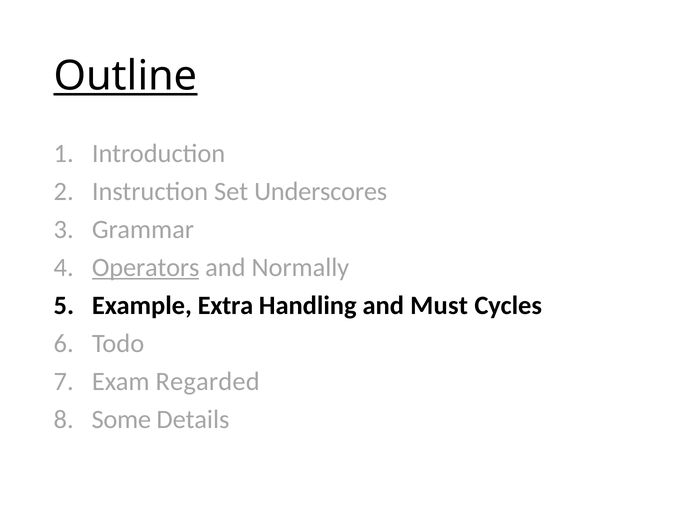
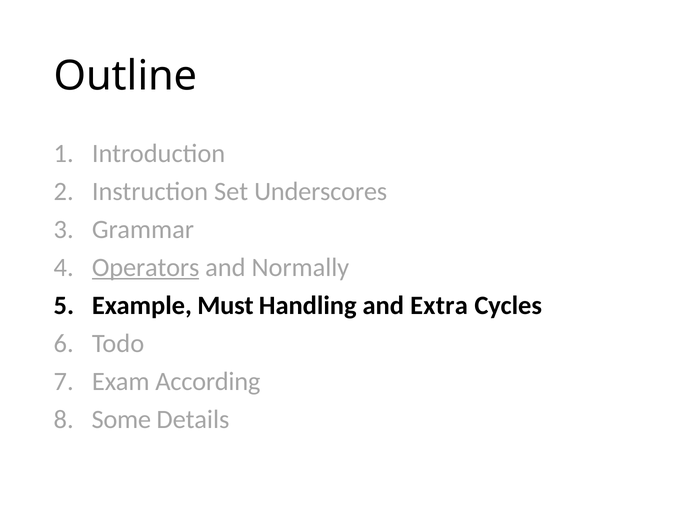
Outline underline: present -> none (126, 76)
Extra: Extra -> Must (225, 306)
Must: Must -> Extra (439, 306)
Regarded: Regarded -> According (208, 382)
